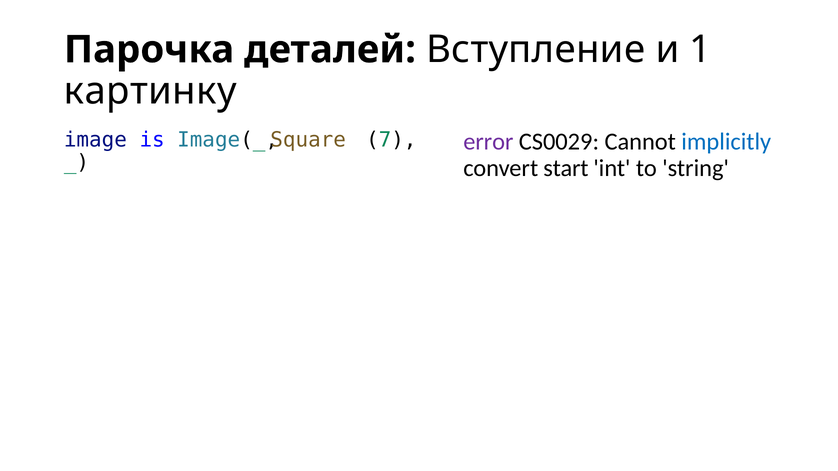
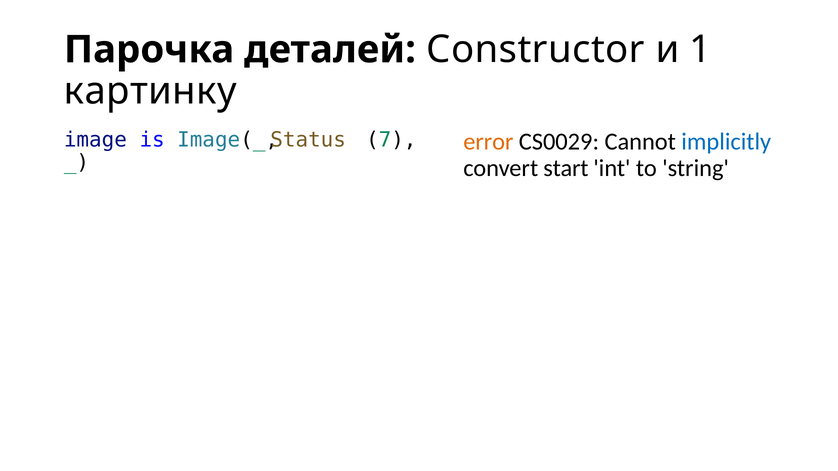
Вступление: Вступление -> Constructor (536, 50)
Square: Square -> Status (308, 140)
error colour: purple -> orange (488, 142)
